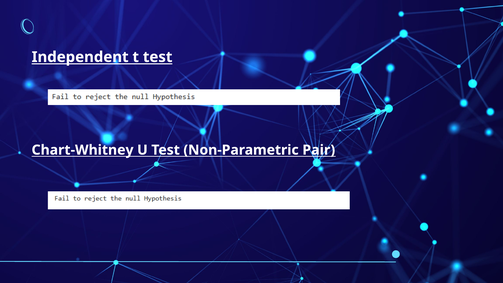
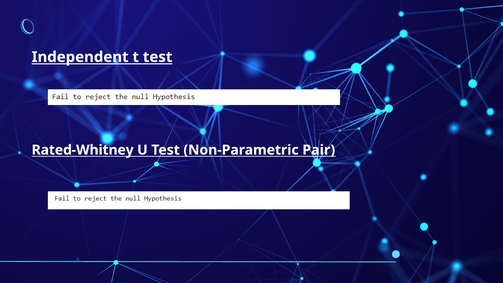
Chart-Whitney: Chart-Whitney -> Rated-Whitney (83, 150)
